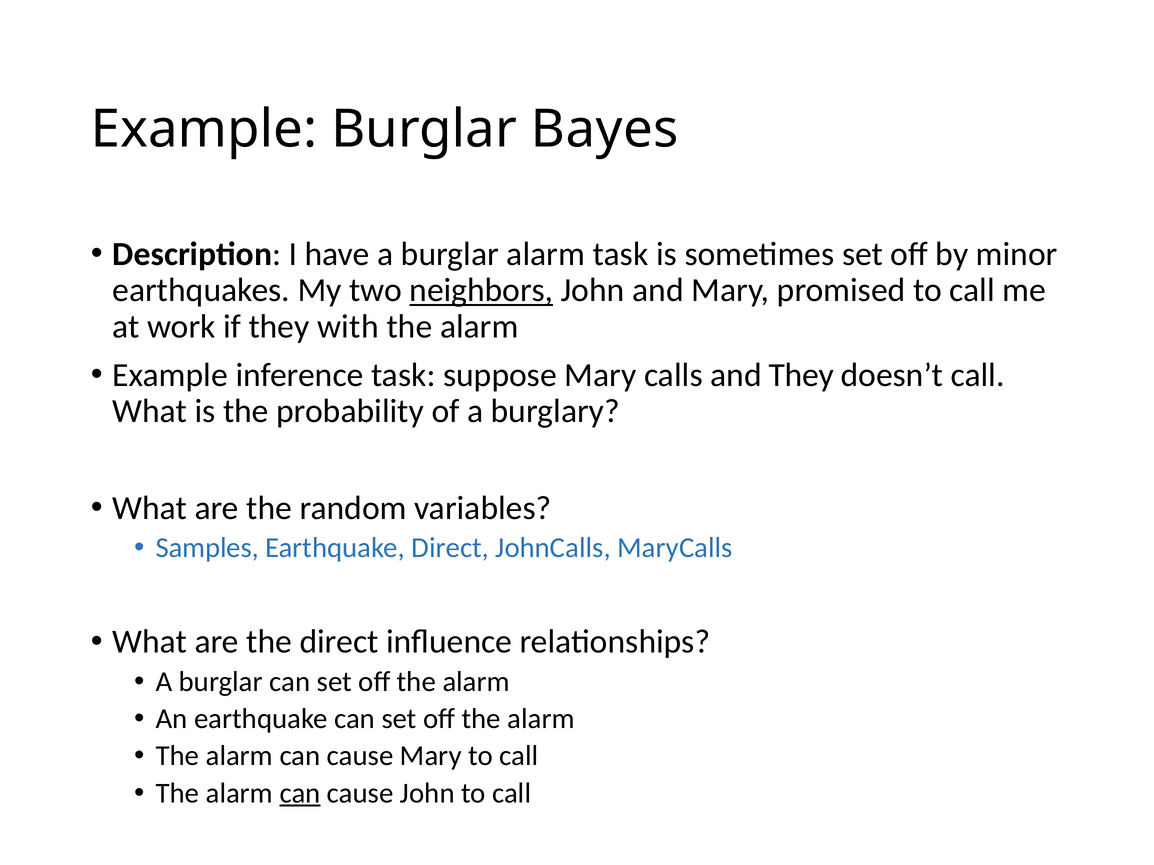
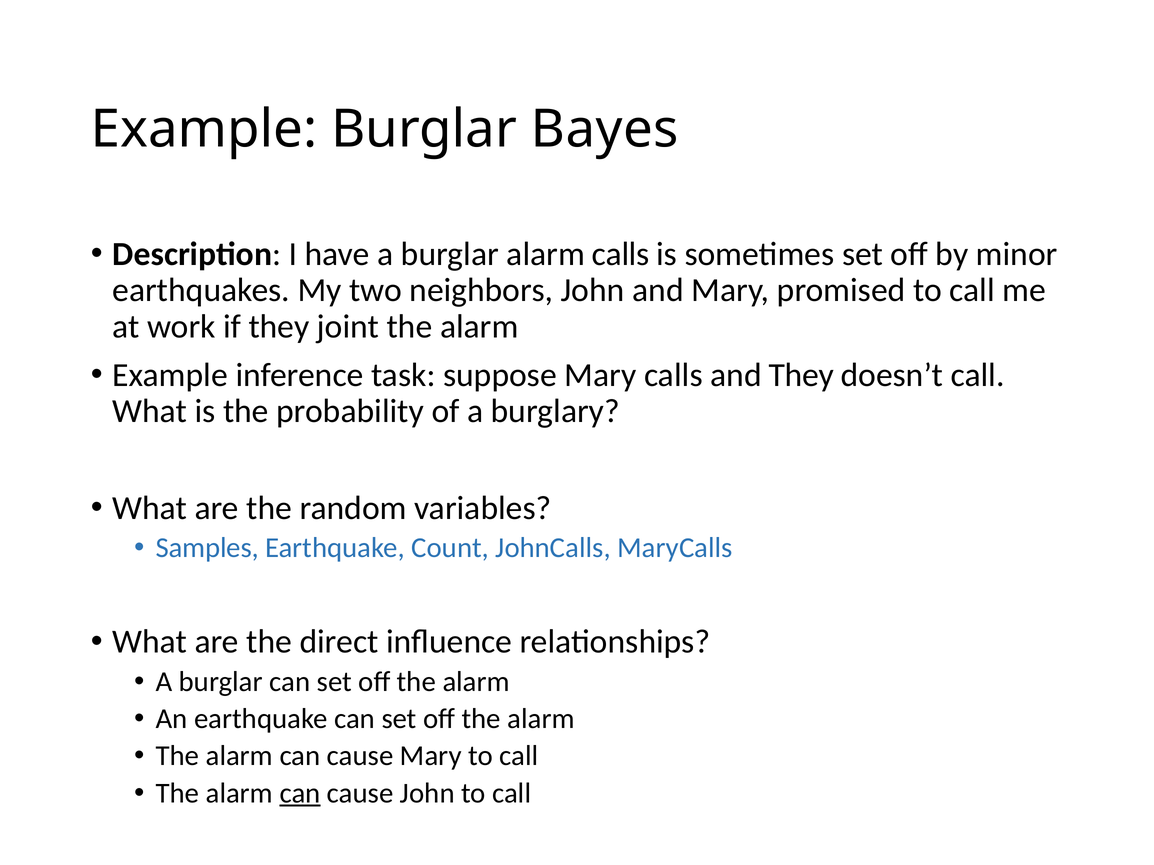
alarm task: task -> calls (621, 254)
neighbors underline: present -> none (481, 290)
with: with -> joint (348, 327)
Earthquake Direct: Direct -> Count (450, 548)
